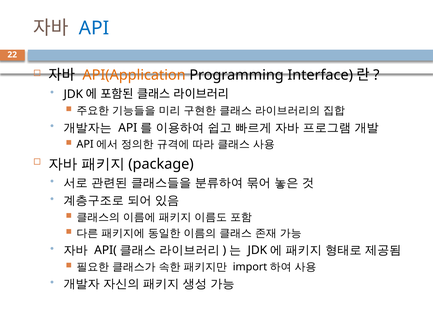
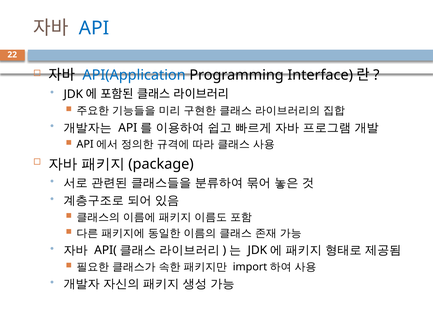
API(Application colour: orange -> blue (134, 75)
